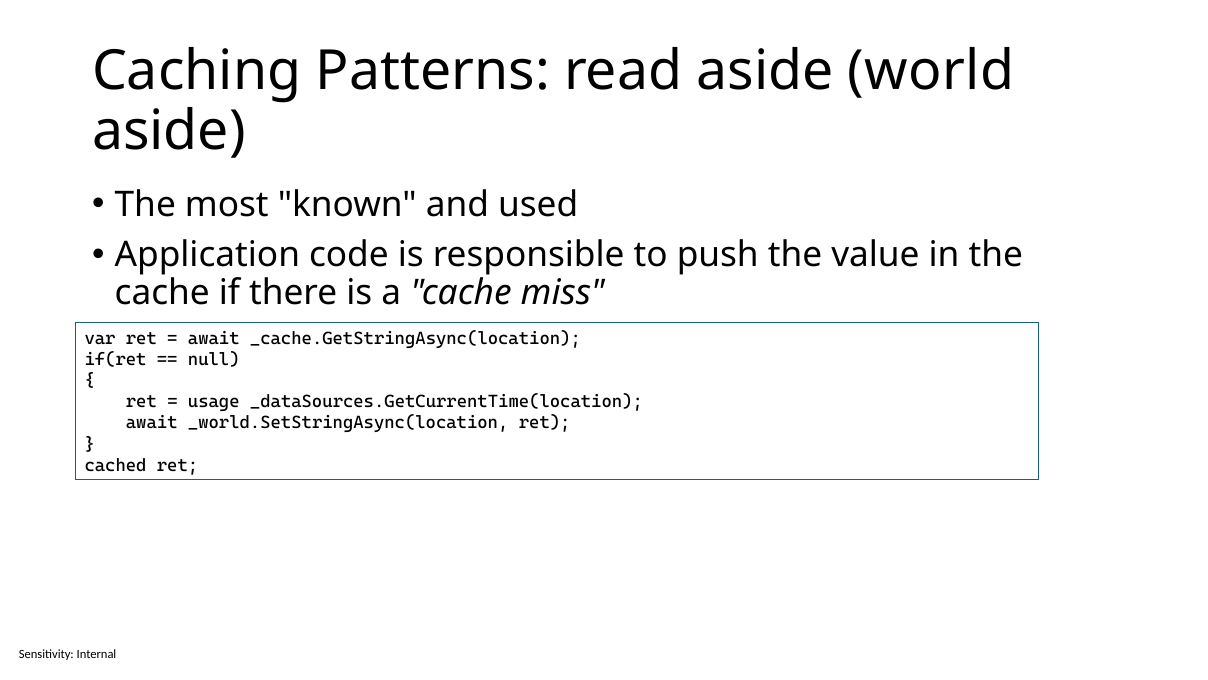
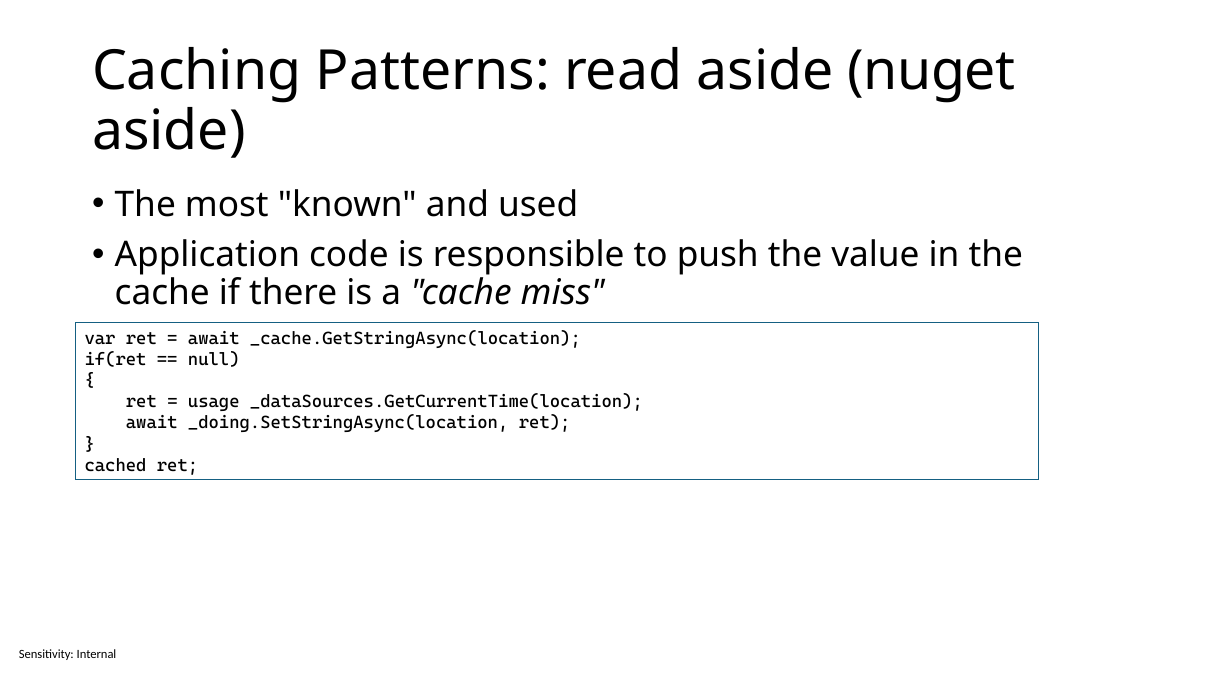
world: world -> nuget (931, 72)
_world.SetStringAsync(location: _world.SetStringAsync(location -> _doing.SetStringAsync(location (348, 423)
